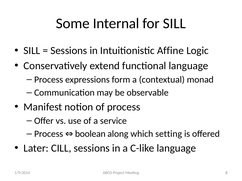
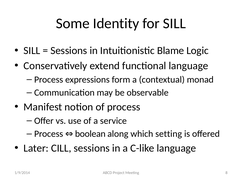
Internal: Internal -> Identity (116, 23)
Affine: Affine -> Blame (171, 51)
